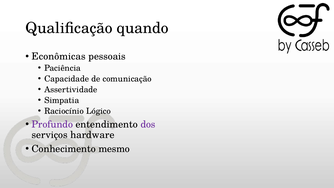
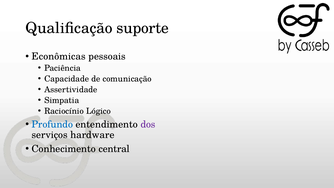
quando: quando -> suporte (143, 28)
Profundo colour: purple -> blue (52, 124)
mesmo: mesmo -> central (114, 149)
